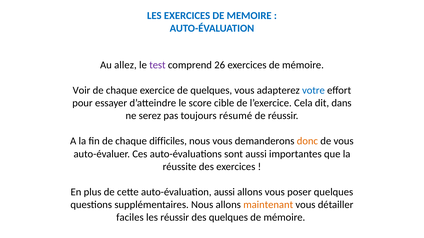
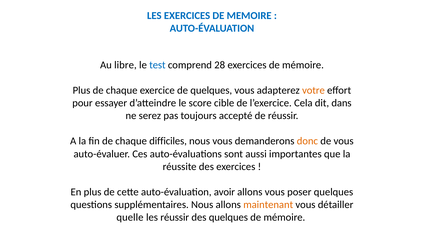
allez: allez -> libre (125, 65)
test colour: purple -> blue (157, 65)
26: 26 -> 28 (220, 65)
Voir: Voir -> Plus (82, 91)
votre colour: blue -> orange (313, 91)
résumé: résumé -> accepté (236, 116)
auto-évaluation aussi: aussi -> avoir (224, 192)
faciles: faciles -> quelle (130, 218)
